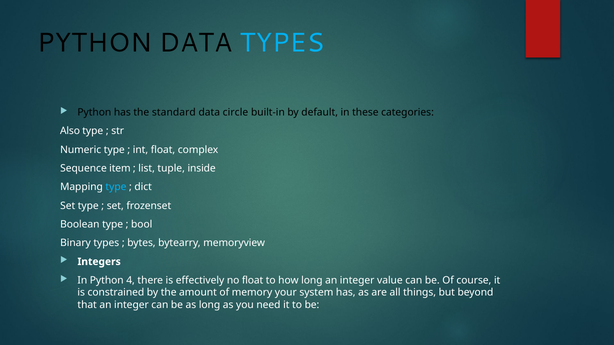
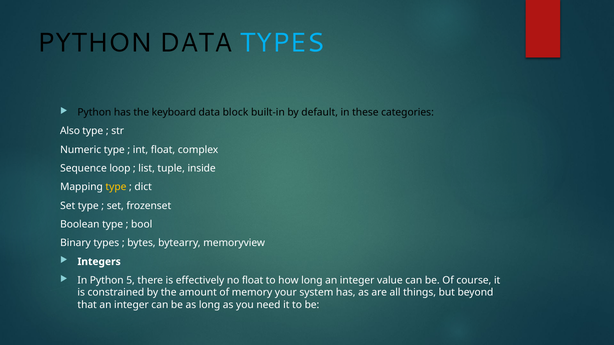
standard: standard -> keyboard (174, 113)
circle: circle -> block (235, 113)
item: item -> loop (120, 169)
type colour: light blue -> yellow (116, 187)
4: 4 -> 5 (131, 281)
